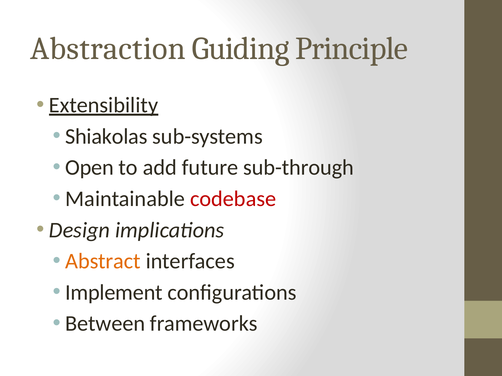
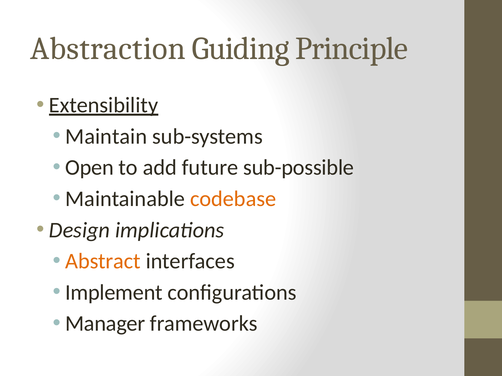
Shiakolas: Shiakolas -> Maintain (106, 137)
sub-through: sub-through -> sub-possible (299, 168)
codebase colour: red -> orange (233, 199)
Between: Between -> Manager (105, 324)
